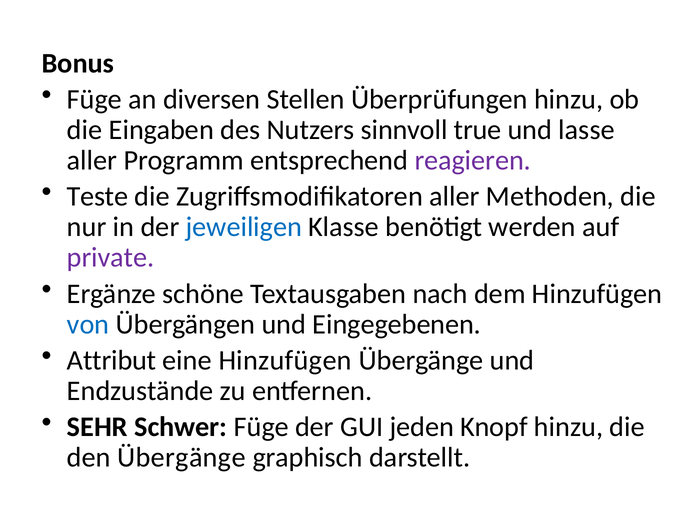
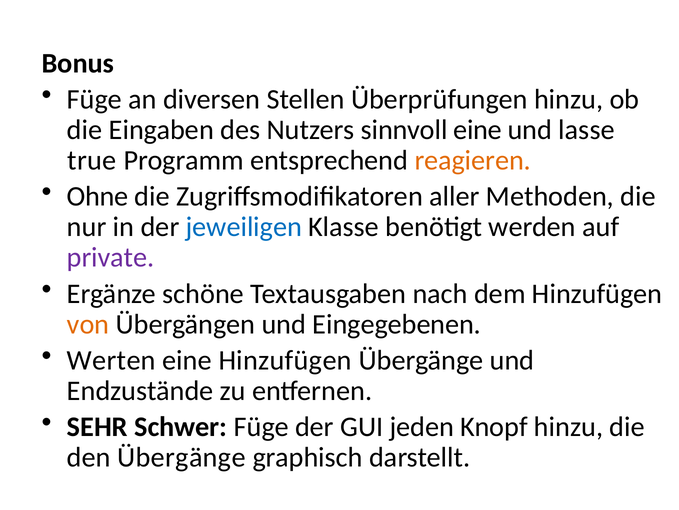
sinnvoll true: true -> eine (478, 130)
aller: aller -> true (92, 160)
reagieren colour: purple -> orange (473, 160)
Teste: Teste -> Ohne (98, 196)
von colour: blue -> orange (88, 324)
Attribut: Attribut -> Werten (111, 360)
